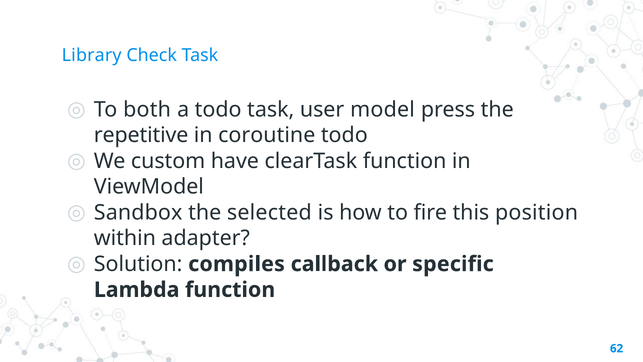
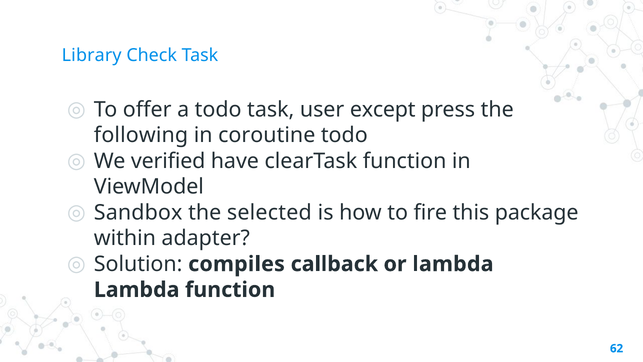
both: both -> offer (147, 110)
model: model -> except (383, 110)
repetitive: repetitive -> following (141, 135)
custom: custom -> verified (168, 161)
position: position -> package (537, 212)
or specific: specific -> lambda (453, 264)
